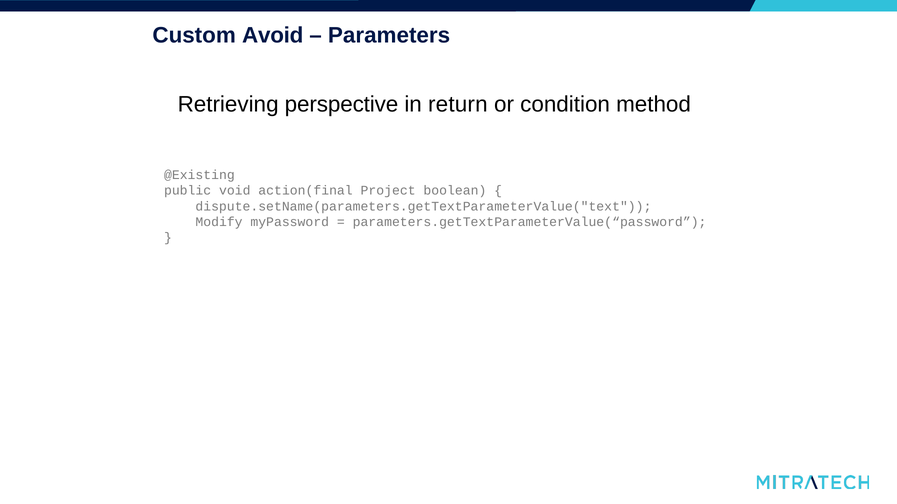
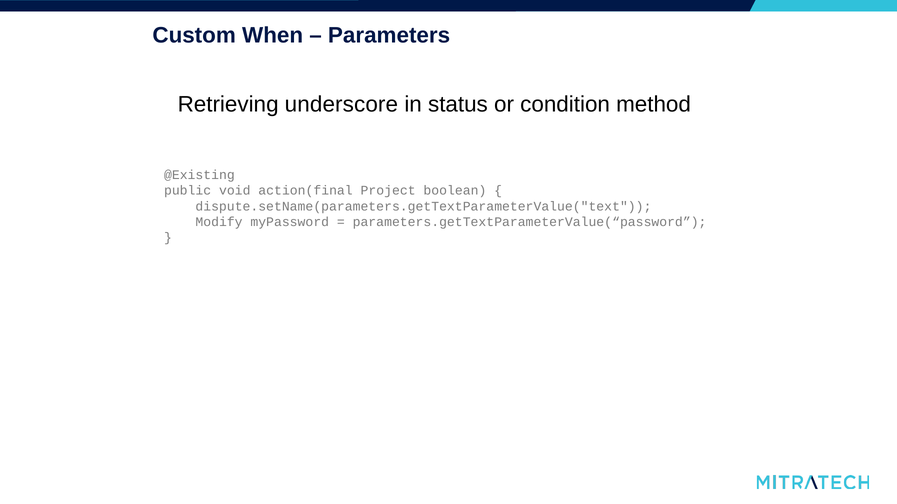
Avoid: Avoid -> When (273, 35)
perspective: perspective -> underscore (341, 105)
return: return -> status (458, 105)
